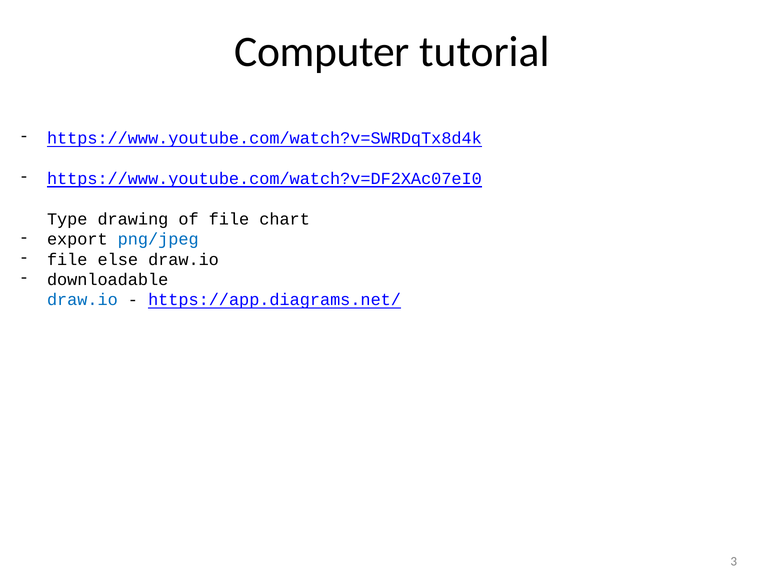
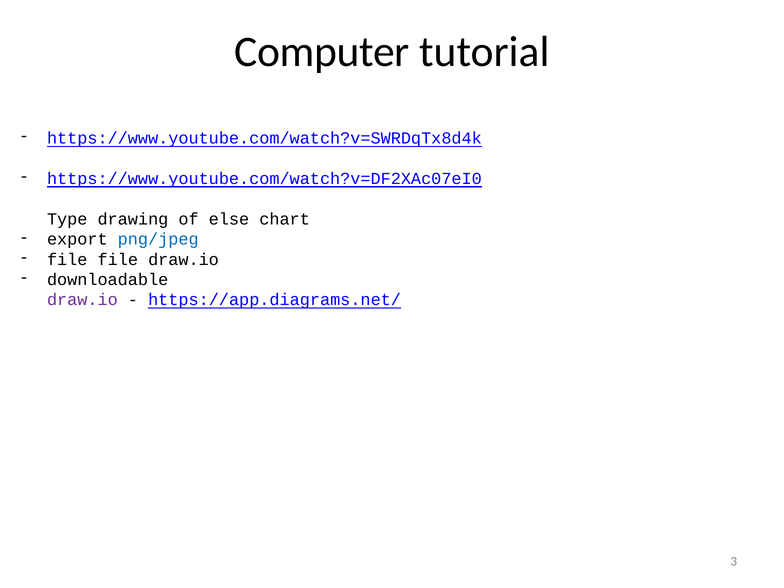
of file: file -> else (229, 219)
file else: else -> file (118, 259)
draw.io colour: blue -> purple (82, 300)
